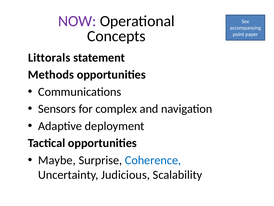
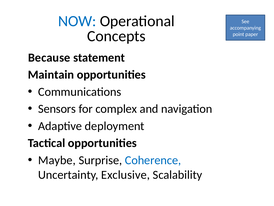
NOW colour: purple -> blue (77, 21)
Littorals: Littorals -> Because (49, 57)
Methods: Methods -> Maintain (51, 75)
Judicious: Judicious -> Exclusive (126, 175)
